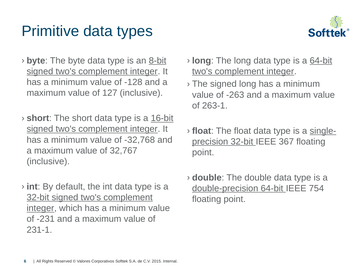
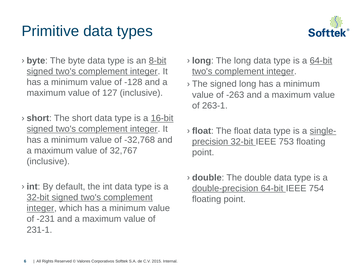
367: 367 -> 753 (286, 142)
